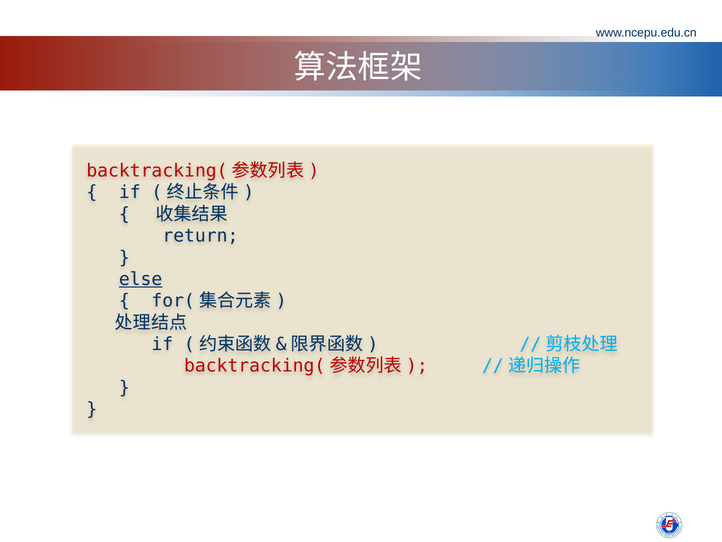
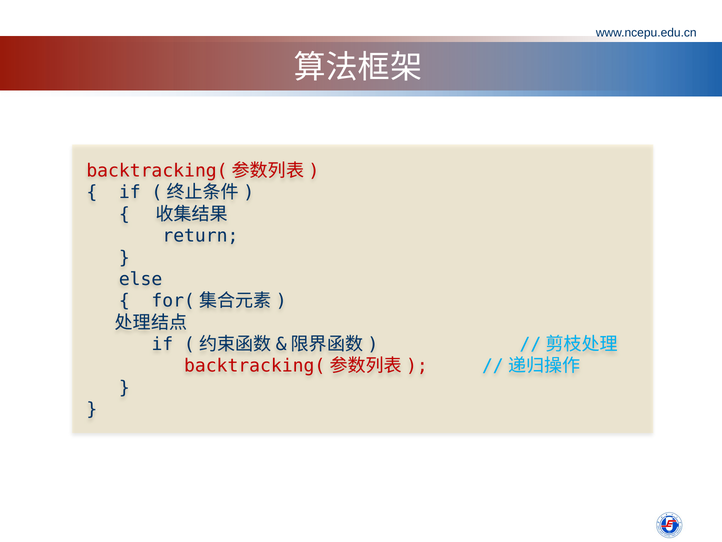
else underline: present -> none (141, 279)
